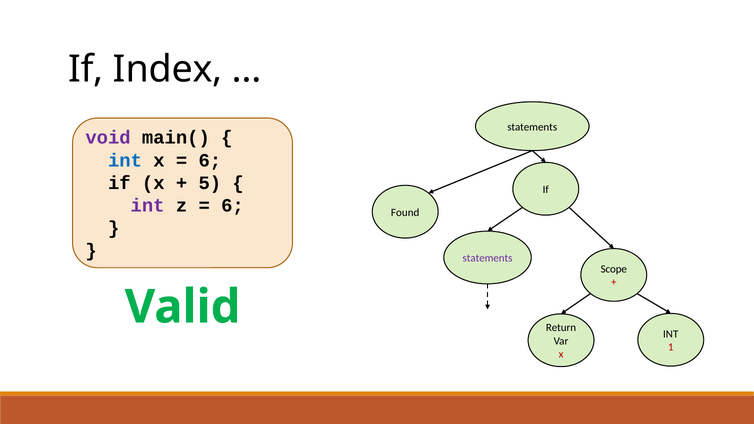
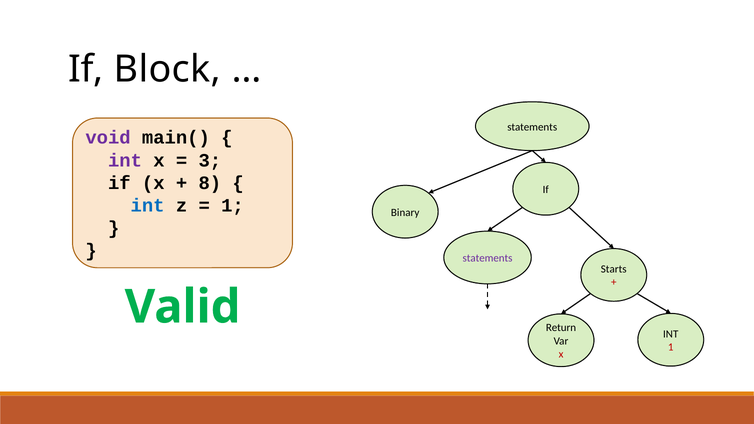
Index: Index -> Block (167, 69)
int colour: blue -> purple (125, 160)
6: 6 -> 3 (210, 160)
5: 5 -> 8 (210, 183)
int colour: purple -> blue (148, 206)
6: 6 -> 1 (232, 206)
Found: Found -> Binary (405, 212)
Scope: Scope -> Starts (614, 269)
